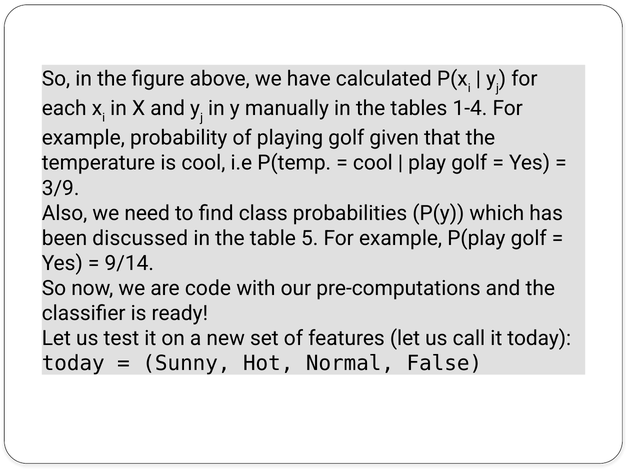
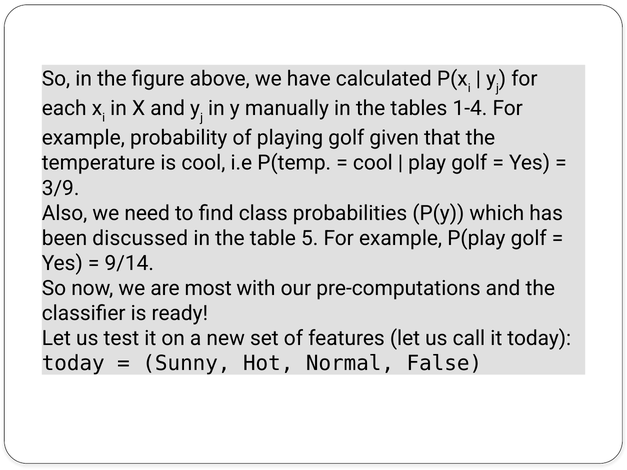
code: code -> most (208, 289)
